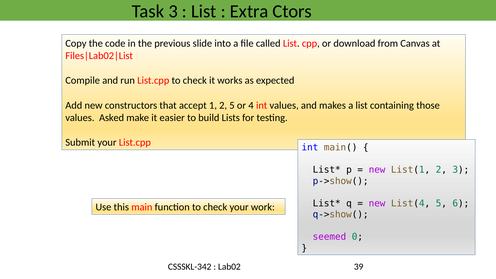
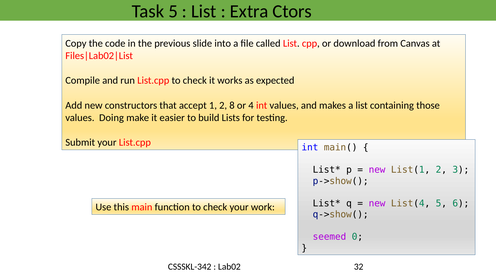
Task 3: 3 -> 5 (173, 11)
2 5: 5 -> 8 (232, 105)
Asked: Asked -> Doing (112, 118)
39: 39 -> 32 (359, 267)
